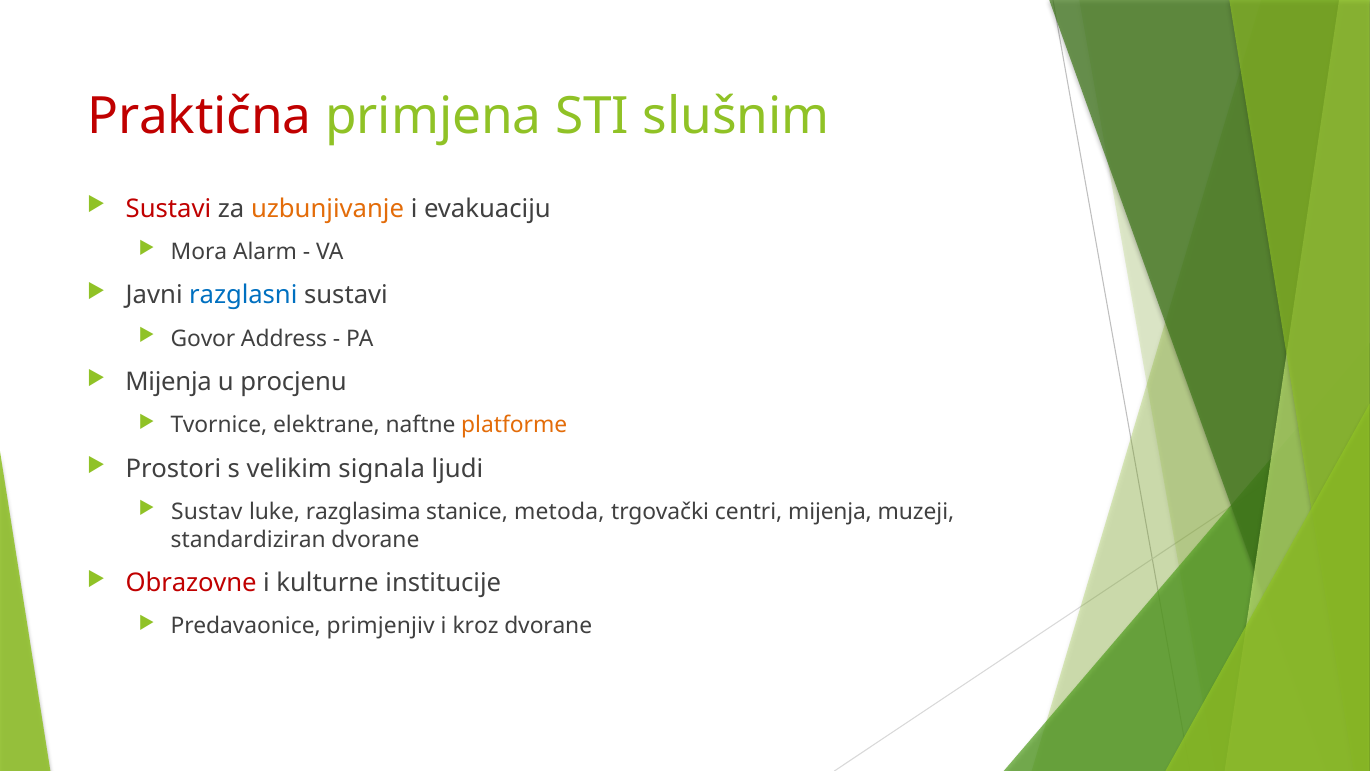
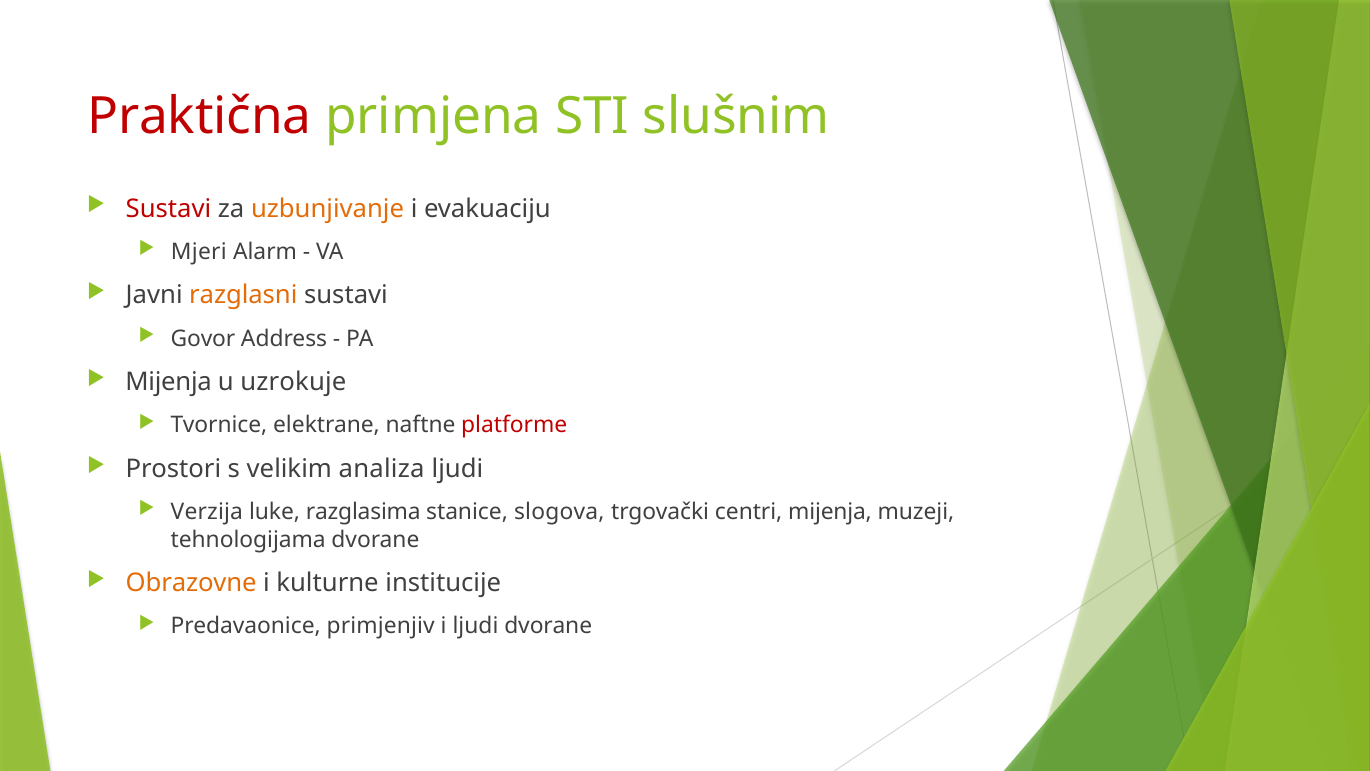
Mora: Mora -> Mjeri (199, 252)
razglasni colour: blue -> orange (243, 295)
procjenu: procjenu -> uzrokuje (293, 382)
platforme colour: orange -> red (514, 425)
signala: signala -> analiza (382, 469)
Sustav: Sustav -> Verzija (207, 512)
metoda: metoda -> slogova (559, 512)
standardiziran: standardiziran -> tehnologijama (248, 539)
Obrazovne colour: red -> orange (191, 583)
i kroz: kroz -> ljudi (475, 626)
